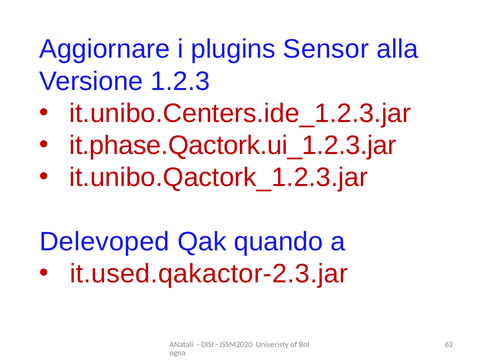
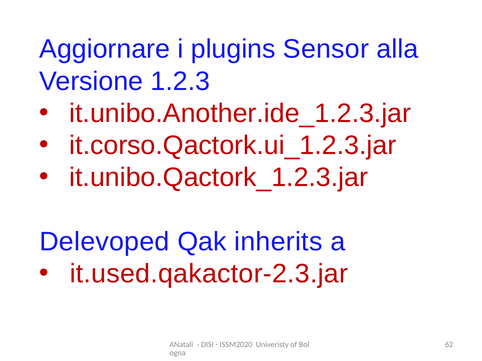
it.unibo.Centers.ide_1.2.3.jar: it.unibo.Centers.ide_1.2.3.jar -> it.unibo.Another.ide_1.2.3.jar (240, 113)
it.phase.Qactork.ui_1.2.3.jar: it.phase.Qactork.ui_1.2.3.jar -> it.corso.Qactork.ui_1.2.3.jar (233, 146)
quando: quando -> inherits (278, 242)
